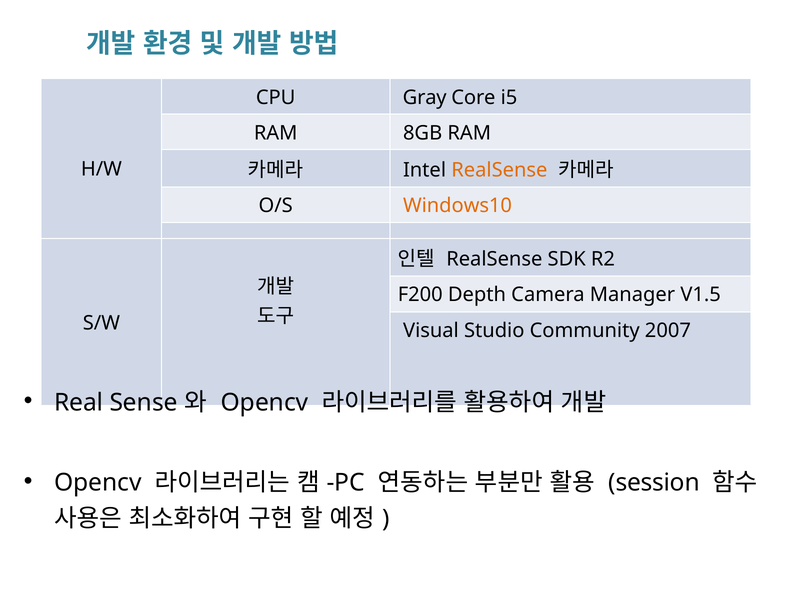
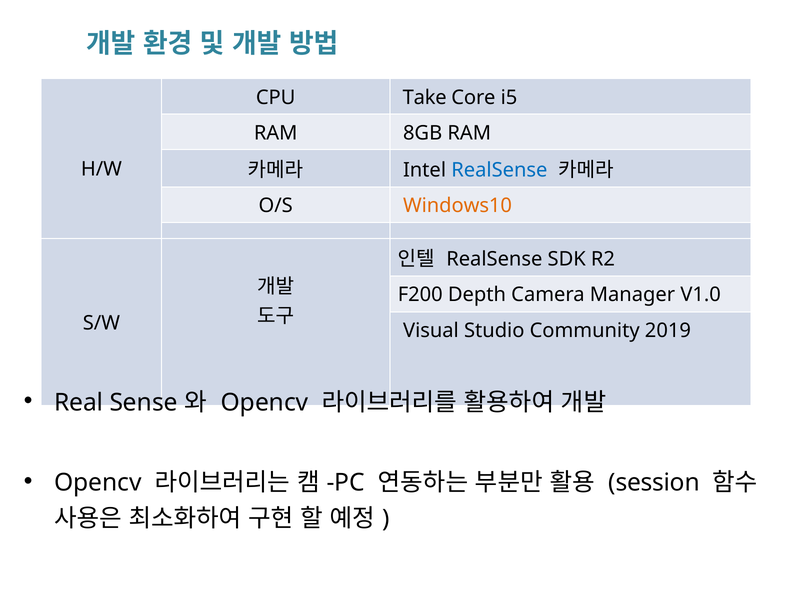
Gray: Gray -> Take (425, 97)
RealSense colour: orange -> blue (499, 170)
V1.5: V1.5 -> V1.0 (701, 295)
2007: 2007 -> 2019 (668, 331)
